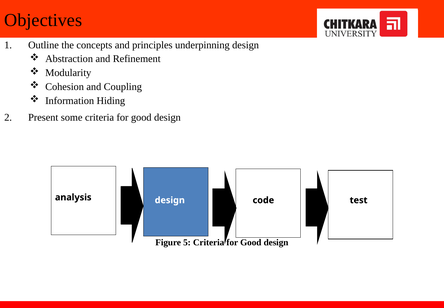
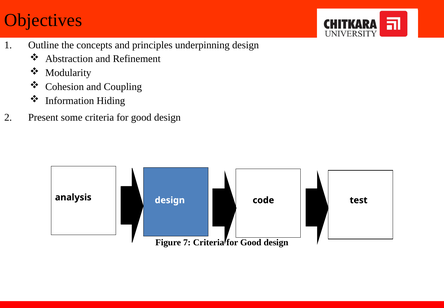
5: 5 -> 7 (187, 242)
